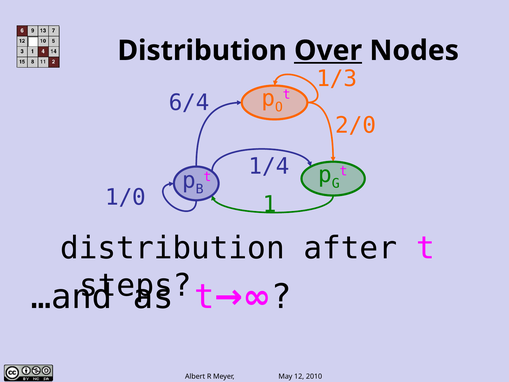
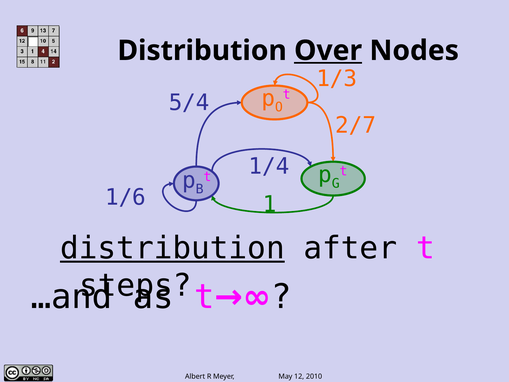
6/4: 6/4 -> 5/4 (189, 102)
2/0: 2/0 -> 2/7 (356, 125)
1/0: 1/0 -> 1/6 (126, 197)
distribution underline: none -> present (172, 248)
